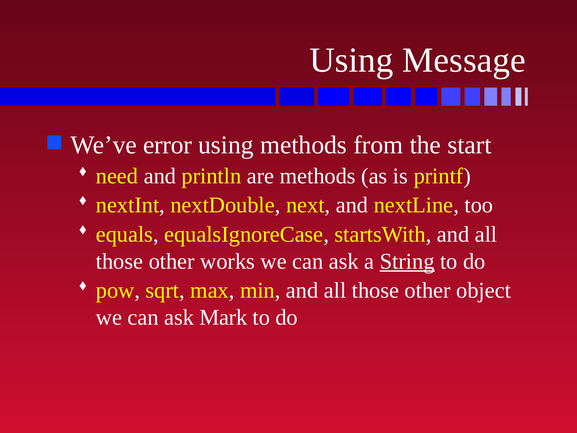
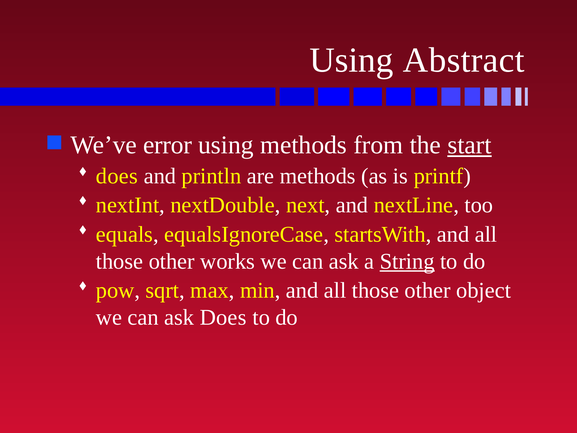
Message: Message -> Abstract (464, 60)
start underline: none -> present (469, 145)
need: need -> does (117, 176)
ask Mark: Mark -> Does (223, 317)
